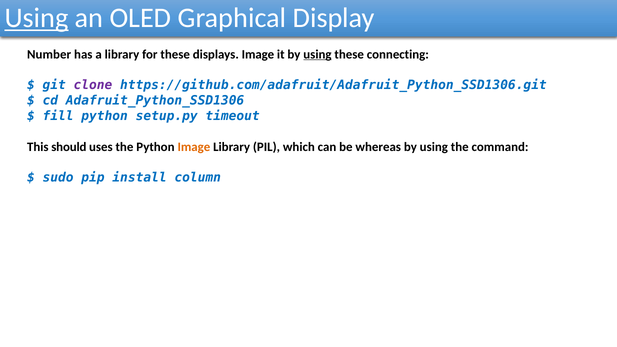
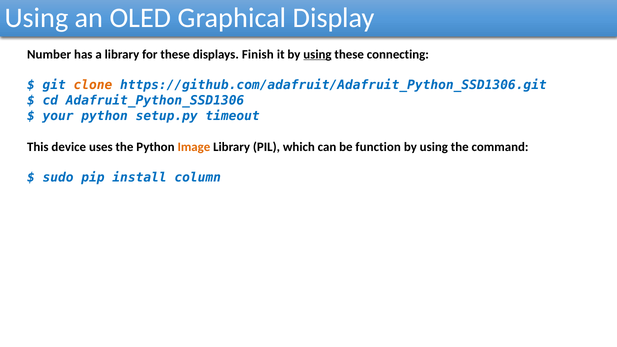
Using underline: present -> none (37, 18)
displays Image: Image -> Finish (258, 54)
clone colour: purple -> orange (93, 85)
fill: fill -> your (58, 116)
should: should -> device (69, 147)
whereas: whereas -> function (378, 147)
